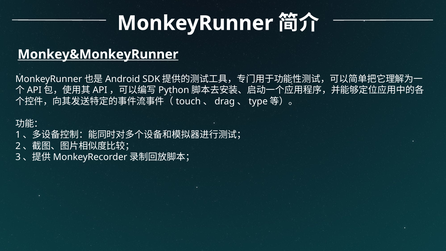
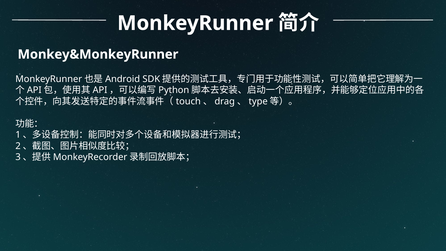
Monkey&MonkeyRunner underline: present -> none (98, 54)
